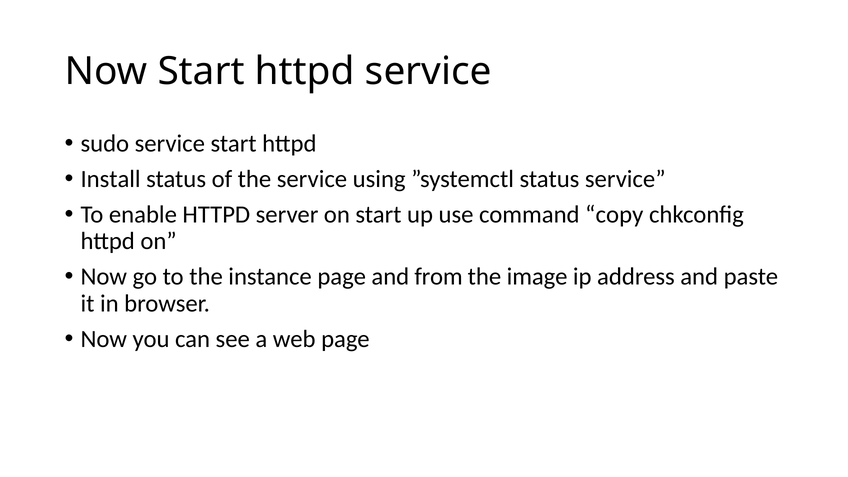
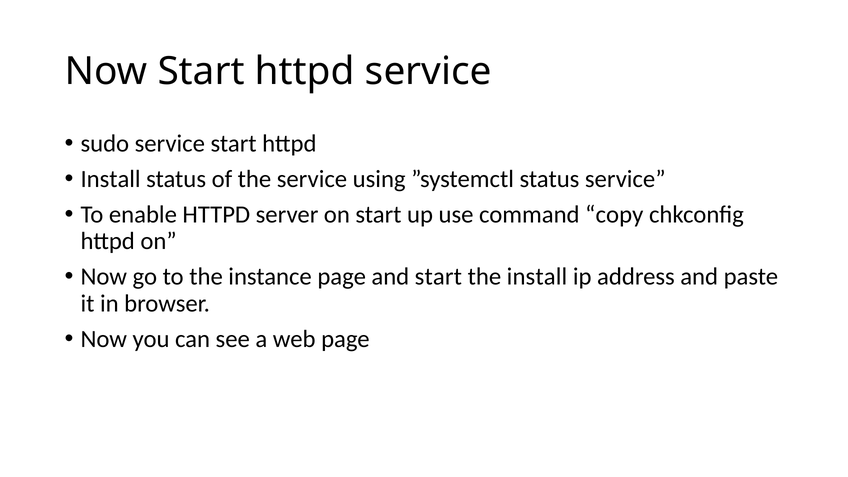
and from: from -> start (438, 277)
the image: image -> install (537, 277)
